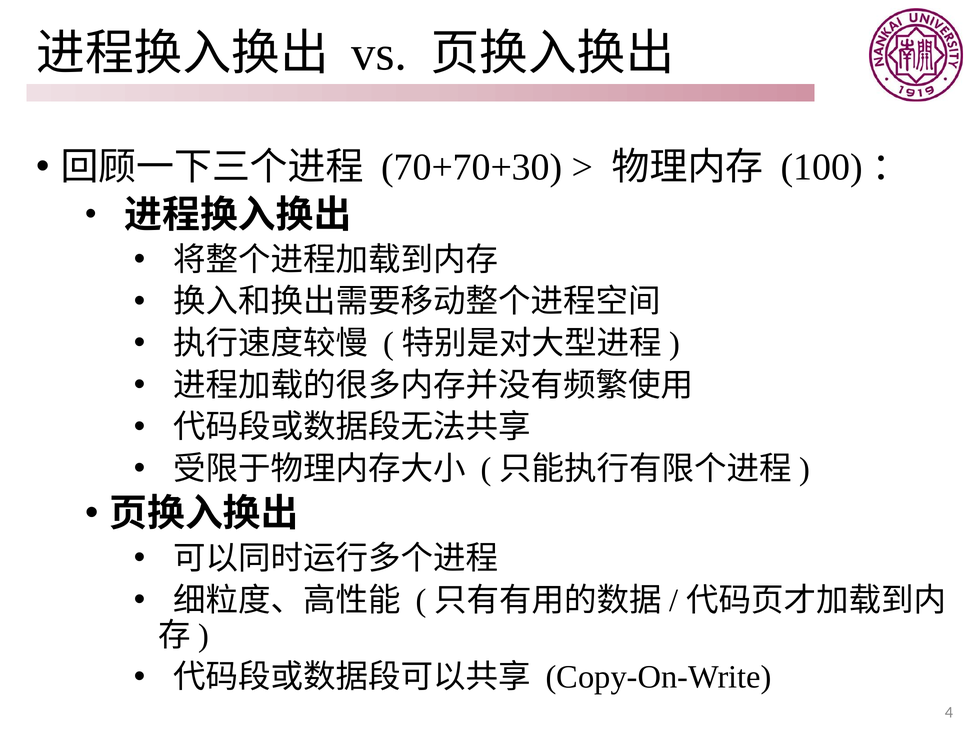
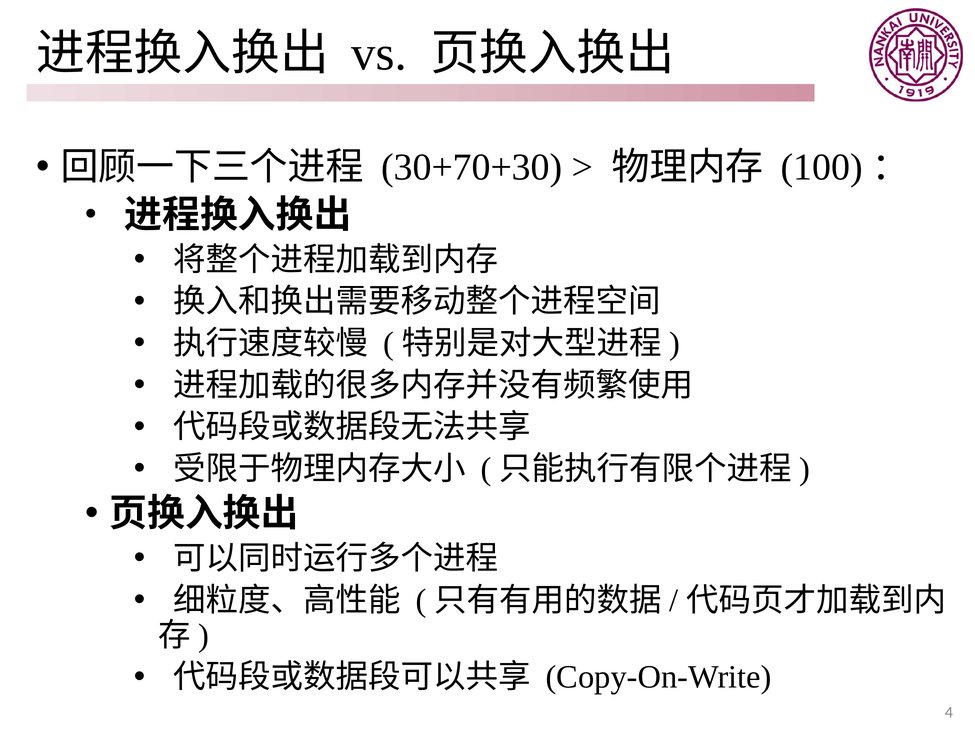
70+70+30: 70+70+30 -> 30+70+30 (472, 167)
